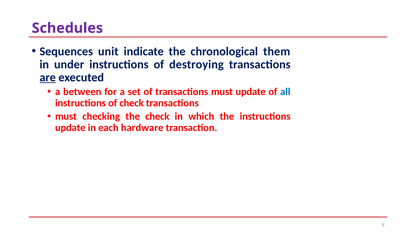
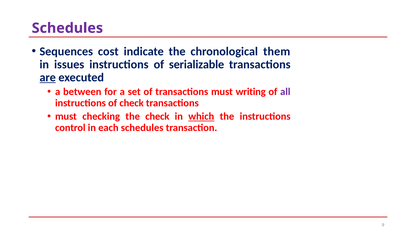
unit: unit -> cost (108, 51)
under: under -> issues (69, 64)
destroying: destroying -> serializable (197, 64)
must update: update -> writing (251, 92)
all colour: blue -> purple (285, 92)
which underline: none -> present (201, 116)
update: update -> control (70, 128)
each hardware: hardware -> schedules (142, 128)
